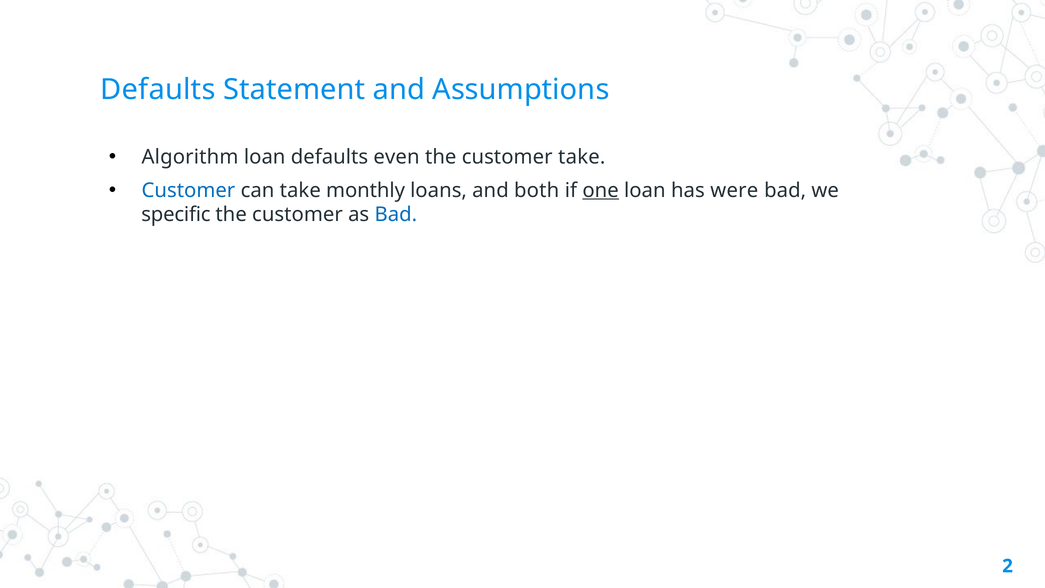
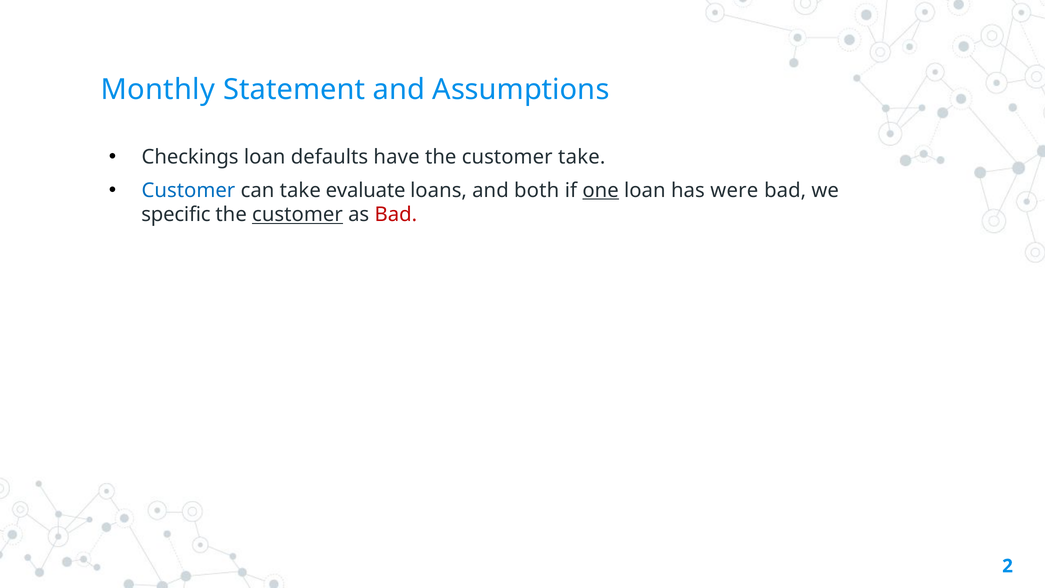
Defaults: Defaults -> Monthly (158, 90)
Algorithm: Algorithm -> Checkings (190, 157)
even: even -> have (397, 157)
monthly: monthly -> evaluate (366, 190)
customer underline: none -> present (297, 215)
Bad colour: blue -> red (396, 215)
